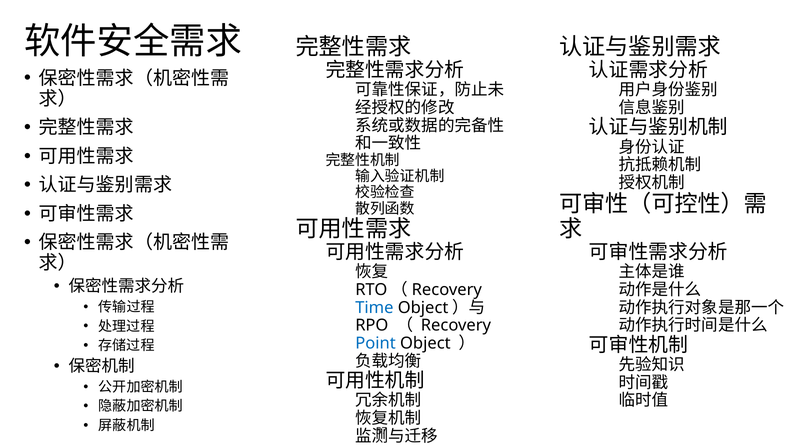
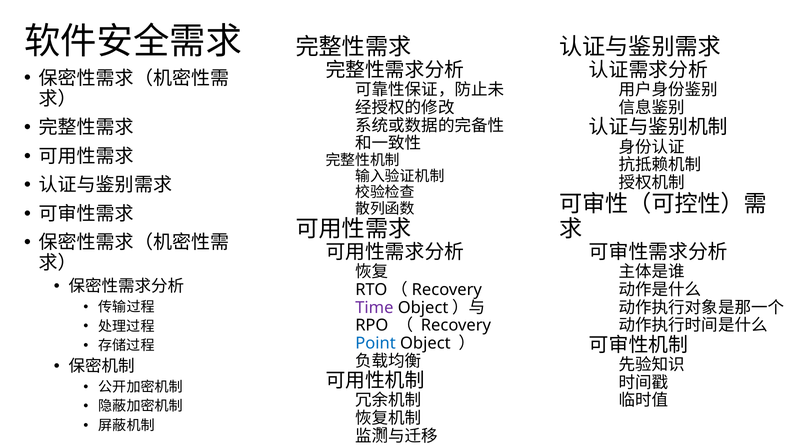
Time colour: blue -> purple (374, 308)
